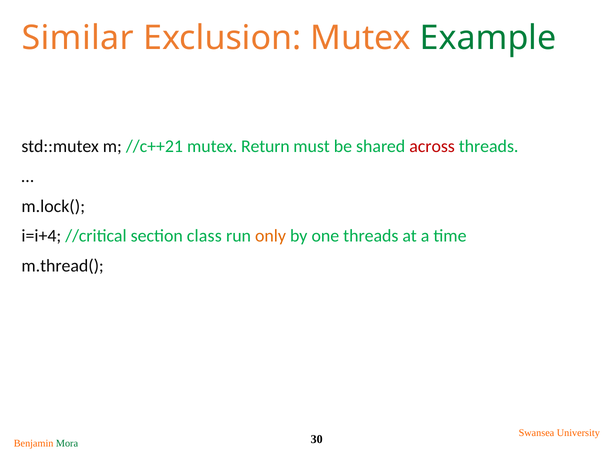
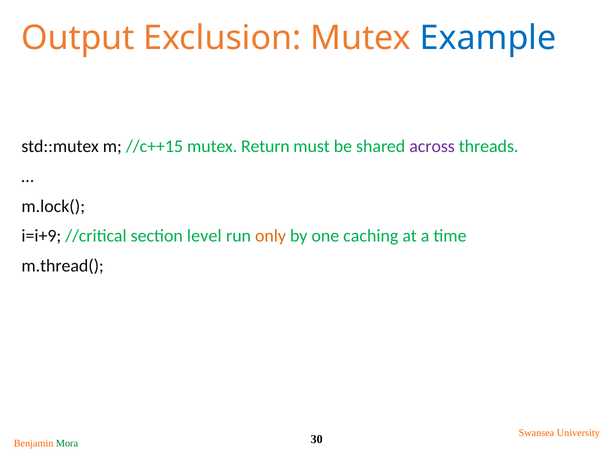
Similar: Similar -> Output (78, 38)
Example colour: green -> blue (488, 38)
//c++21: //c++21 -> //c++15 (155, 147)
across colour: red -> purple (432, 147)
i=i+4: i=i+4 -> i=i+9 (41, 236)
class: class -> level (204, 236)
one threads: threads -> caching (371, 236)
